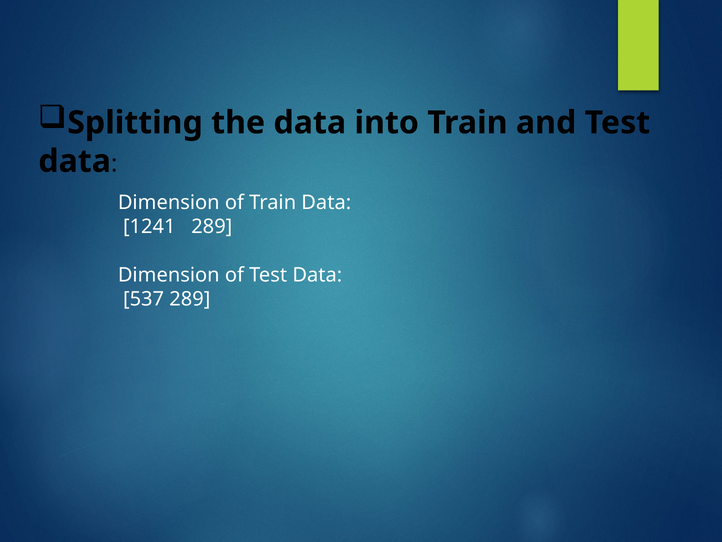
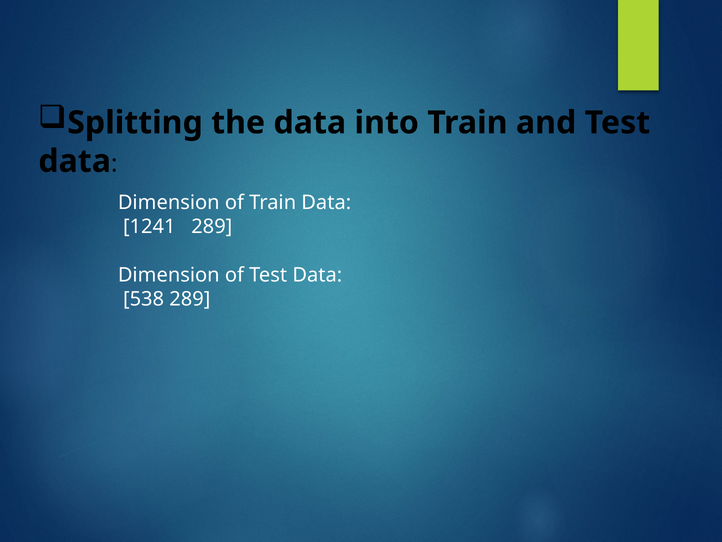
537: 537 -> 538 (144, 299)
